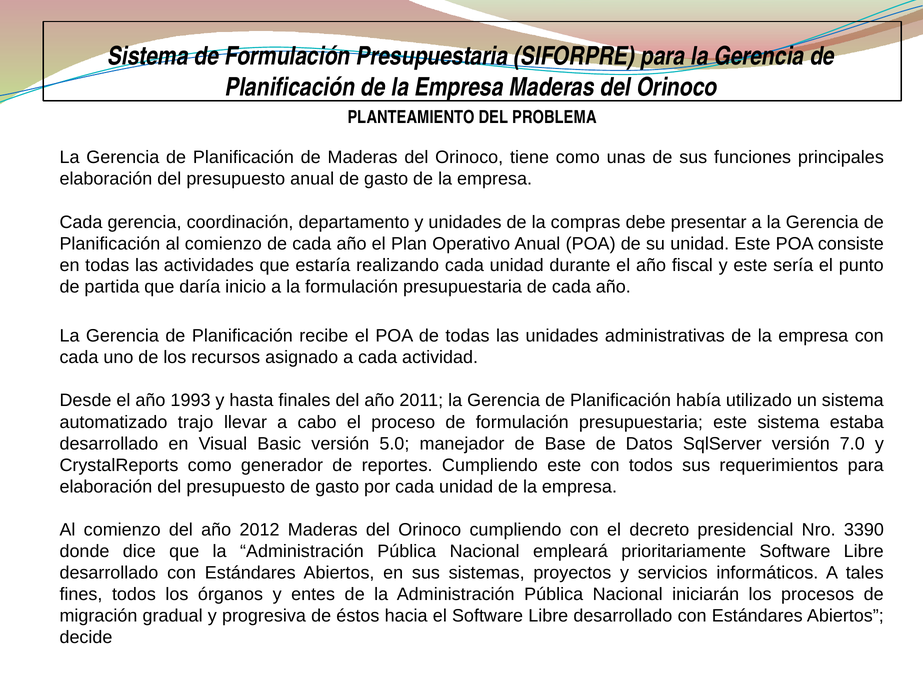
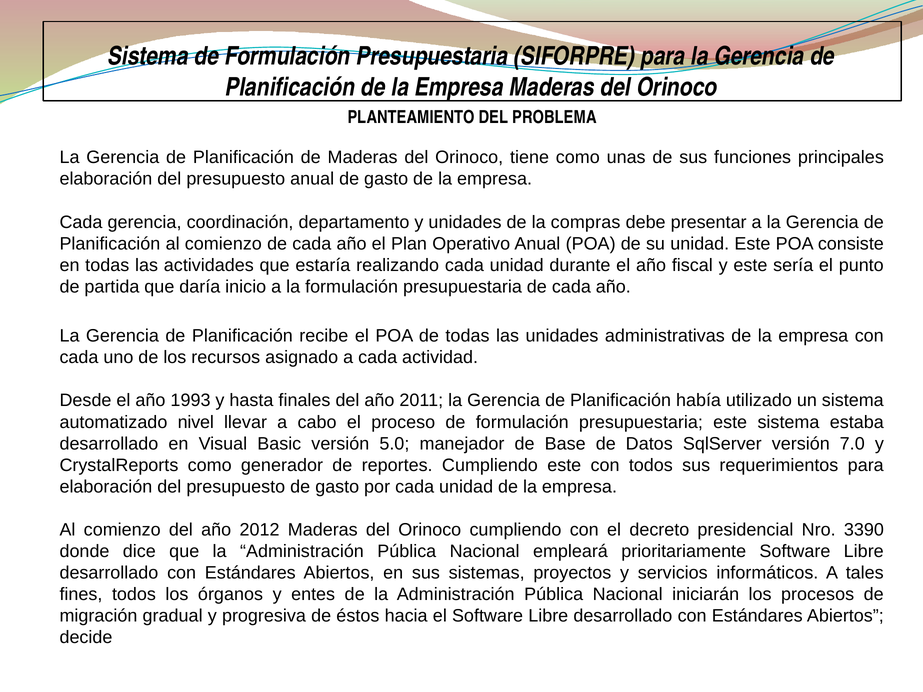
trajo: trajo -> nivel (196, 422)
